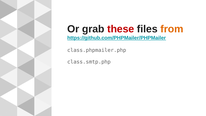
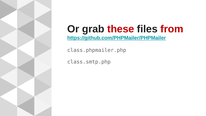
from colour: orange -> red (172, 29)
